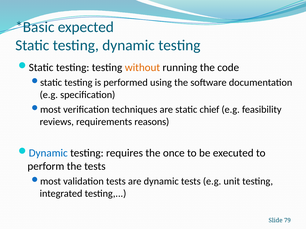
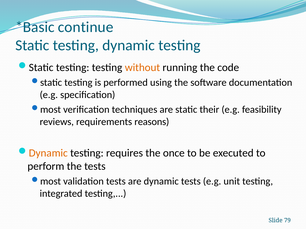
expected: expected -> continue (86, 27)
chief: chief -> their (209, 110)
Dynamic colour: blue -> orange (48, 153)
